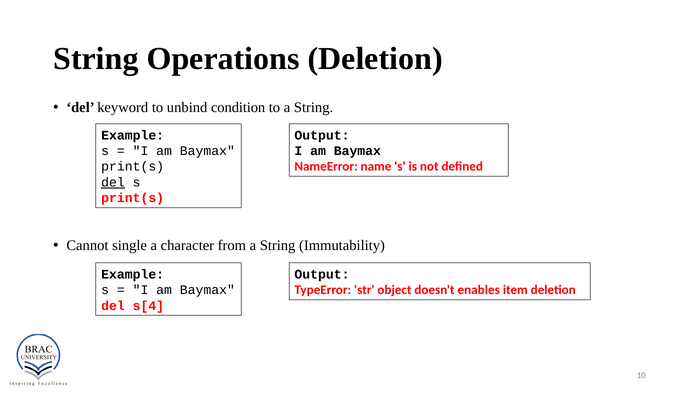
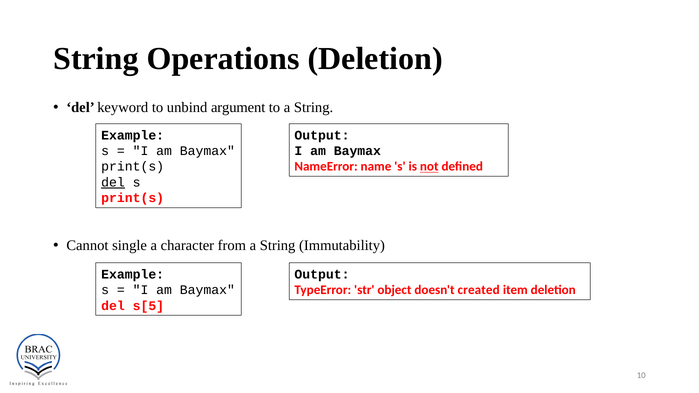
condition: condition -> argument (238, 107)
not underline: none -> present (429, 167)
enables: enables -> created (479, 290)
s[4: s[4 -> s[5 (148, 306)
